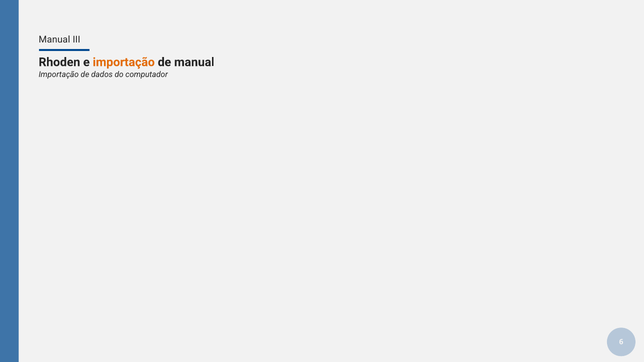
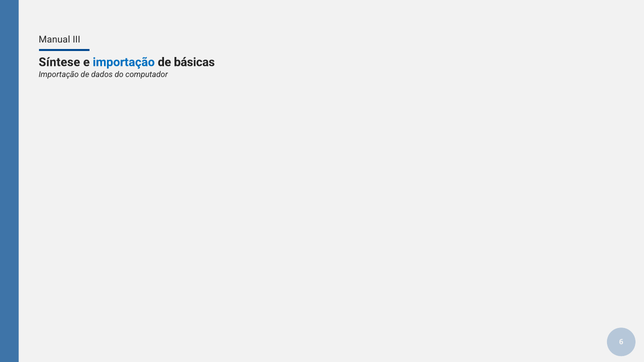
Rhoden: Rhoden -> Síntese (59, 62)
importação colour: orange -> blue (124, 62)
de manual: manual -> básicas (194, 62)
